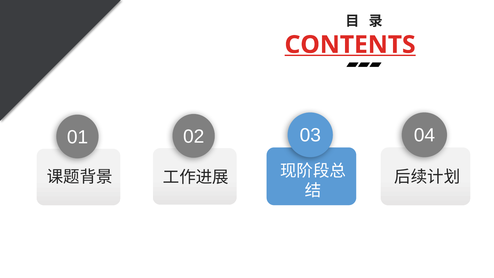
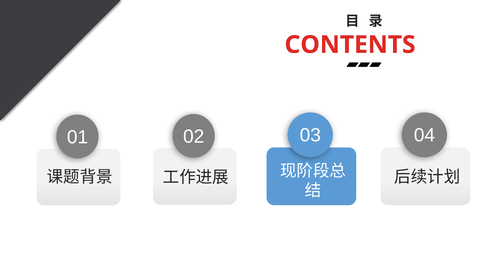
CONTENTS underline: present -> none (350, 45)
